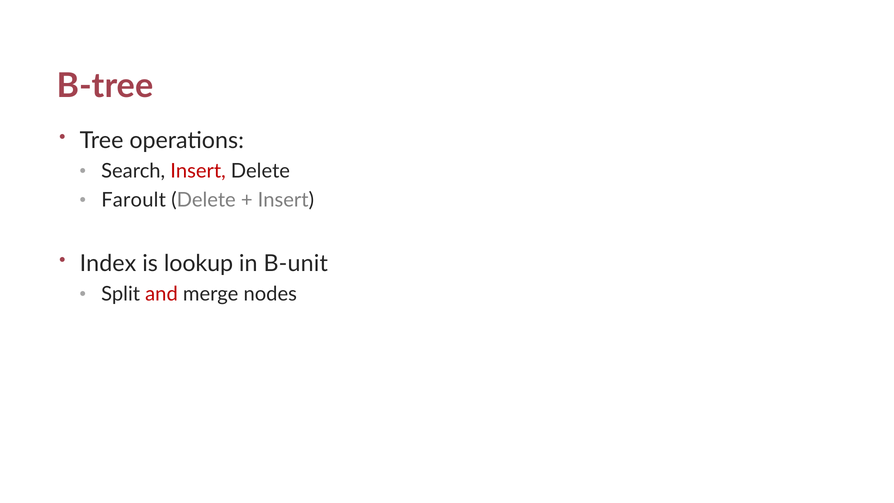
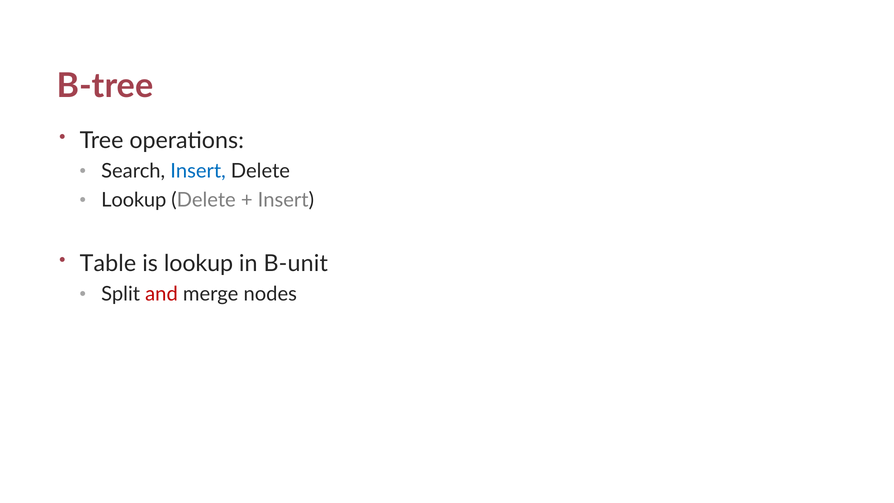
Insert colour: red -> blue (198, 171)
Faroult: Faroult -> Lookup (134, 200)
Index: Index -> Table (108, 264)
